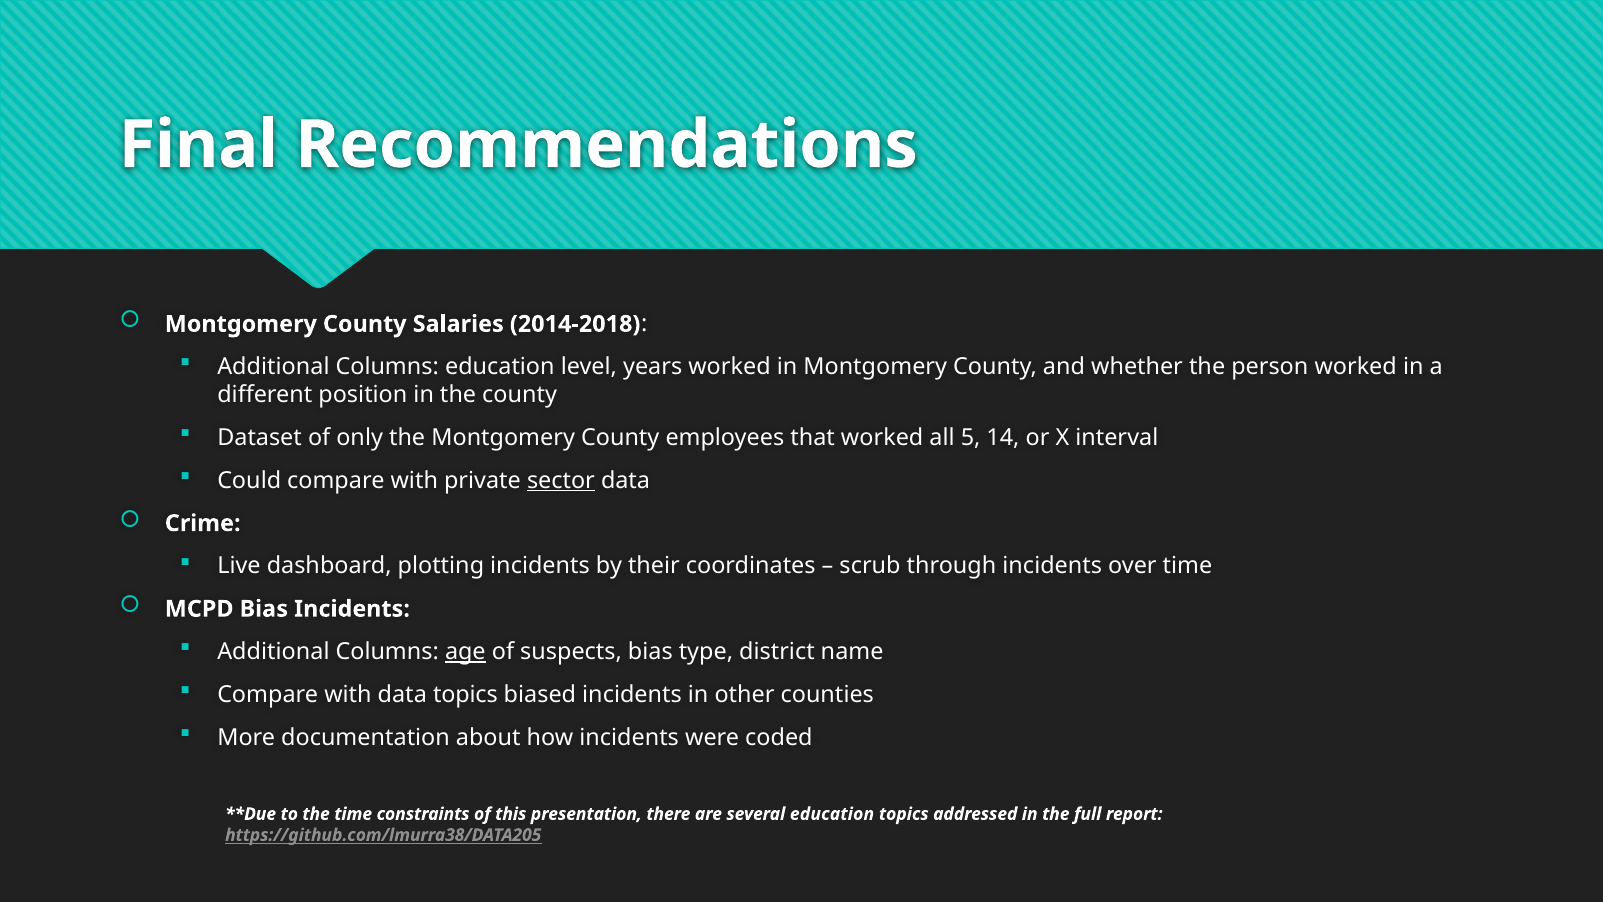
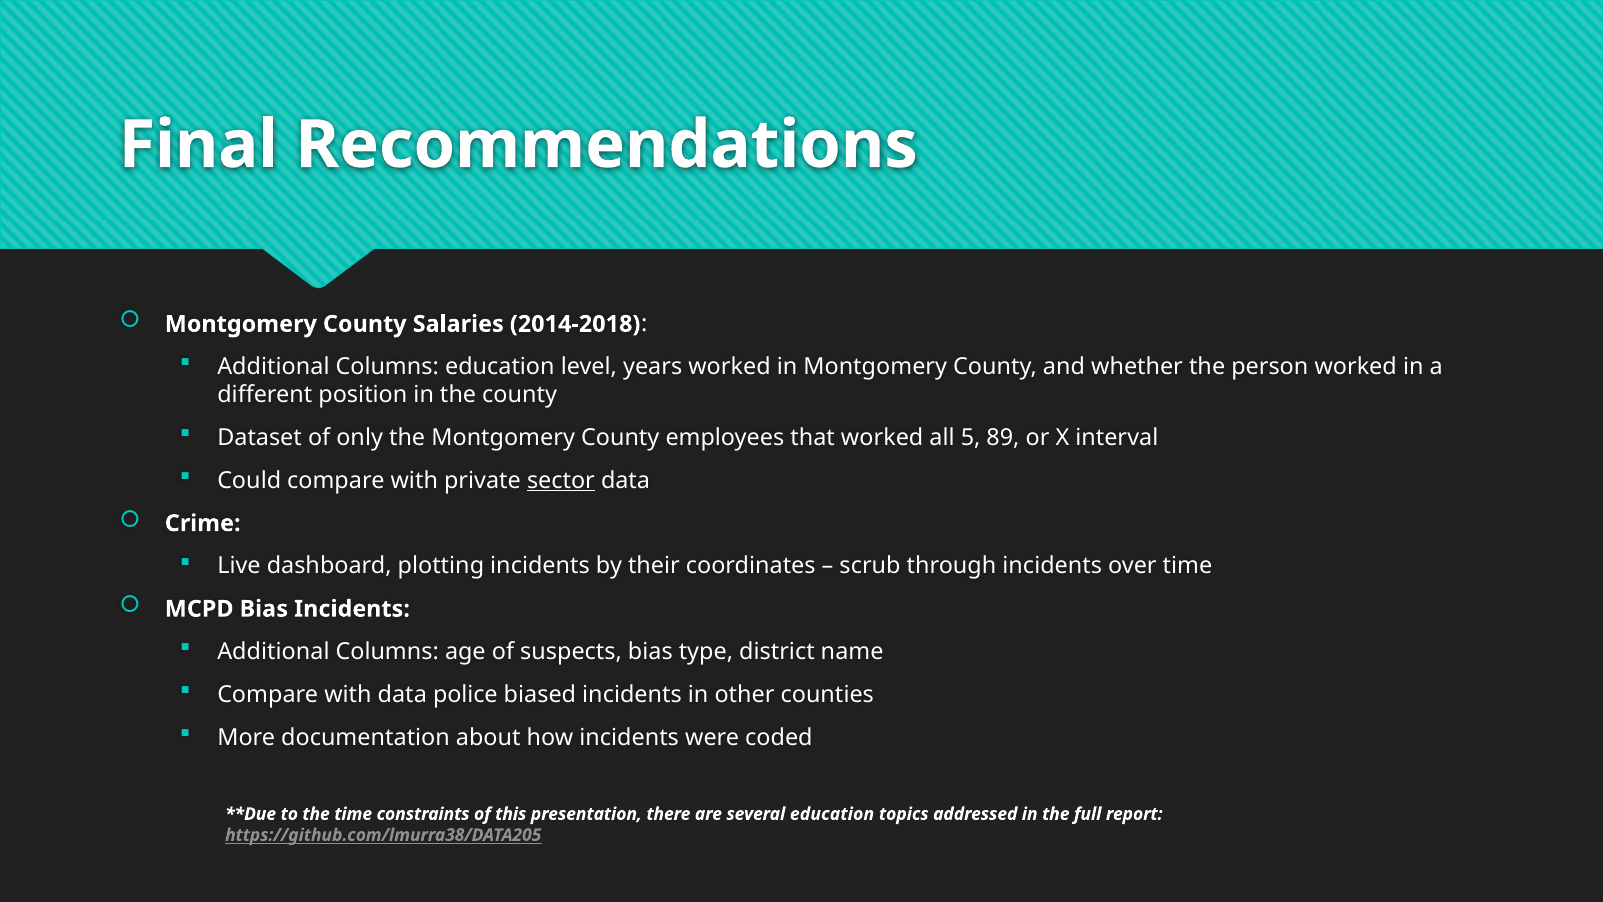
14: 14 -> 89 (1003, 438)
age underline: present -> none (465, 652)
data topics: topics -> police (465, 694)
